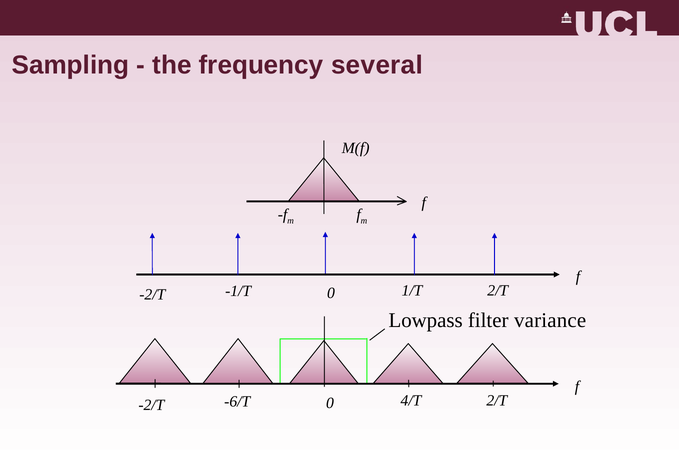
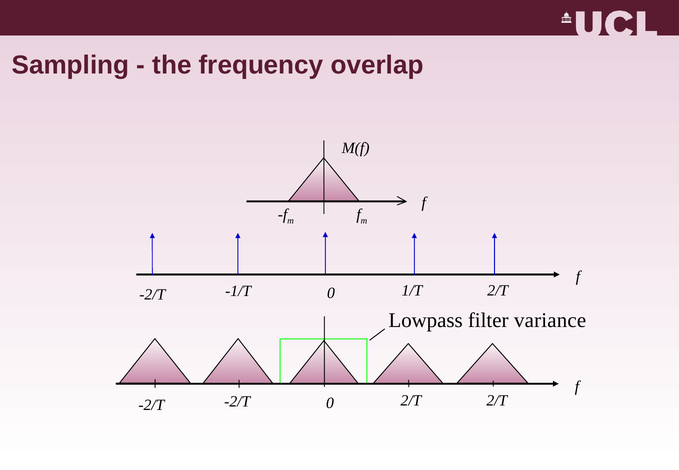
several: several -> overlap (377, 65)
-6/T: -6/T -> -2/T (237, 401)
0 4/T: 4/T -> 2/T (411, 401)
